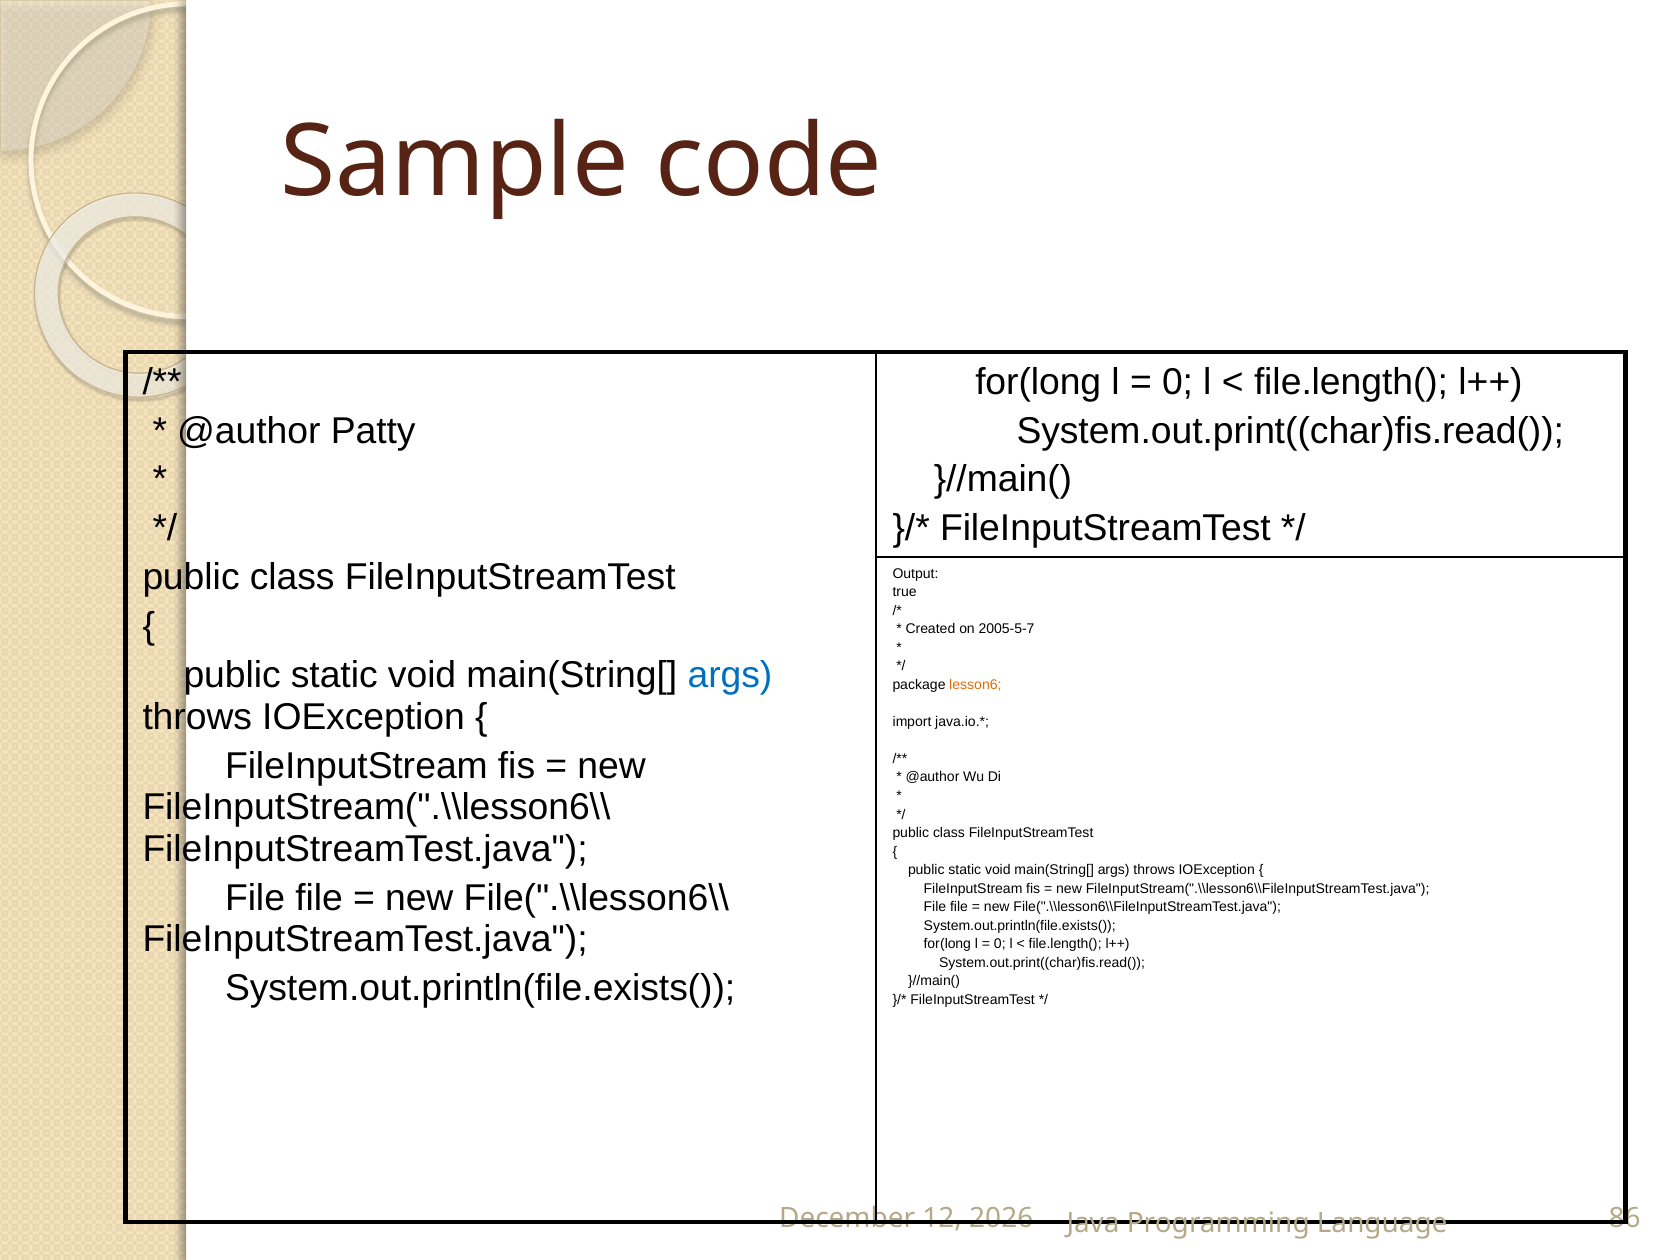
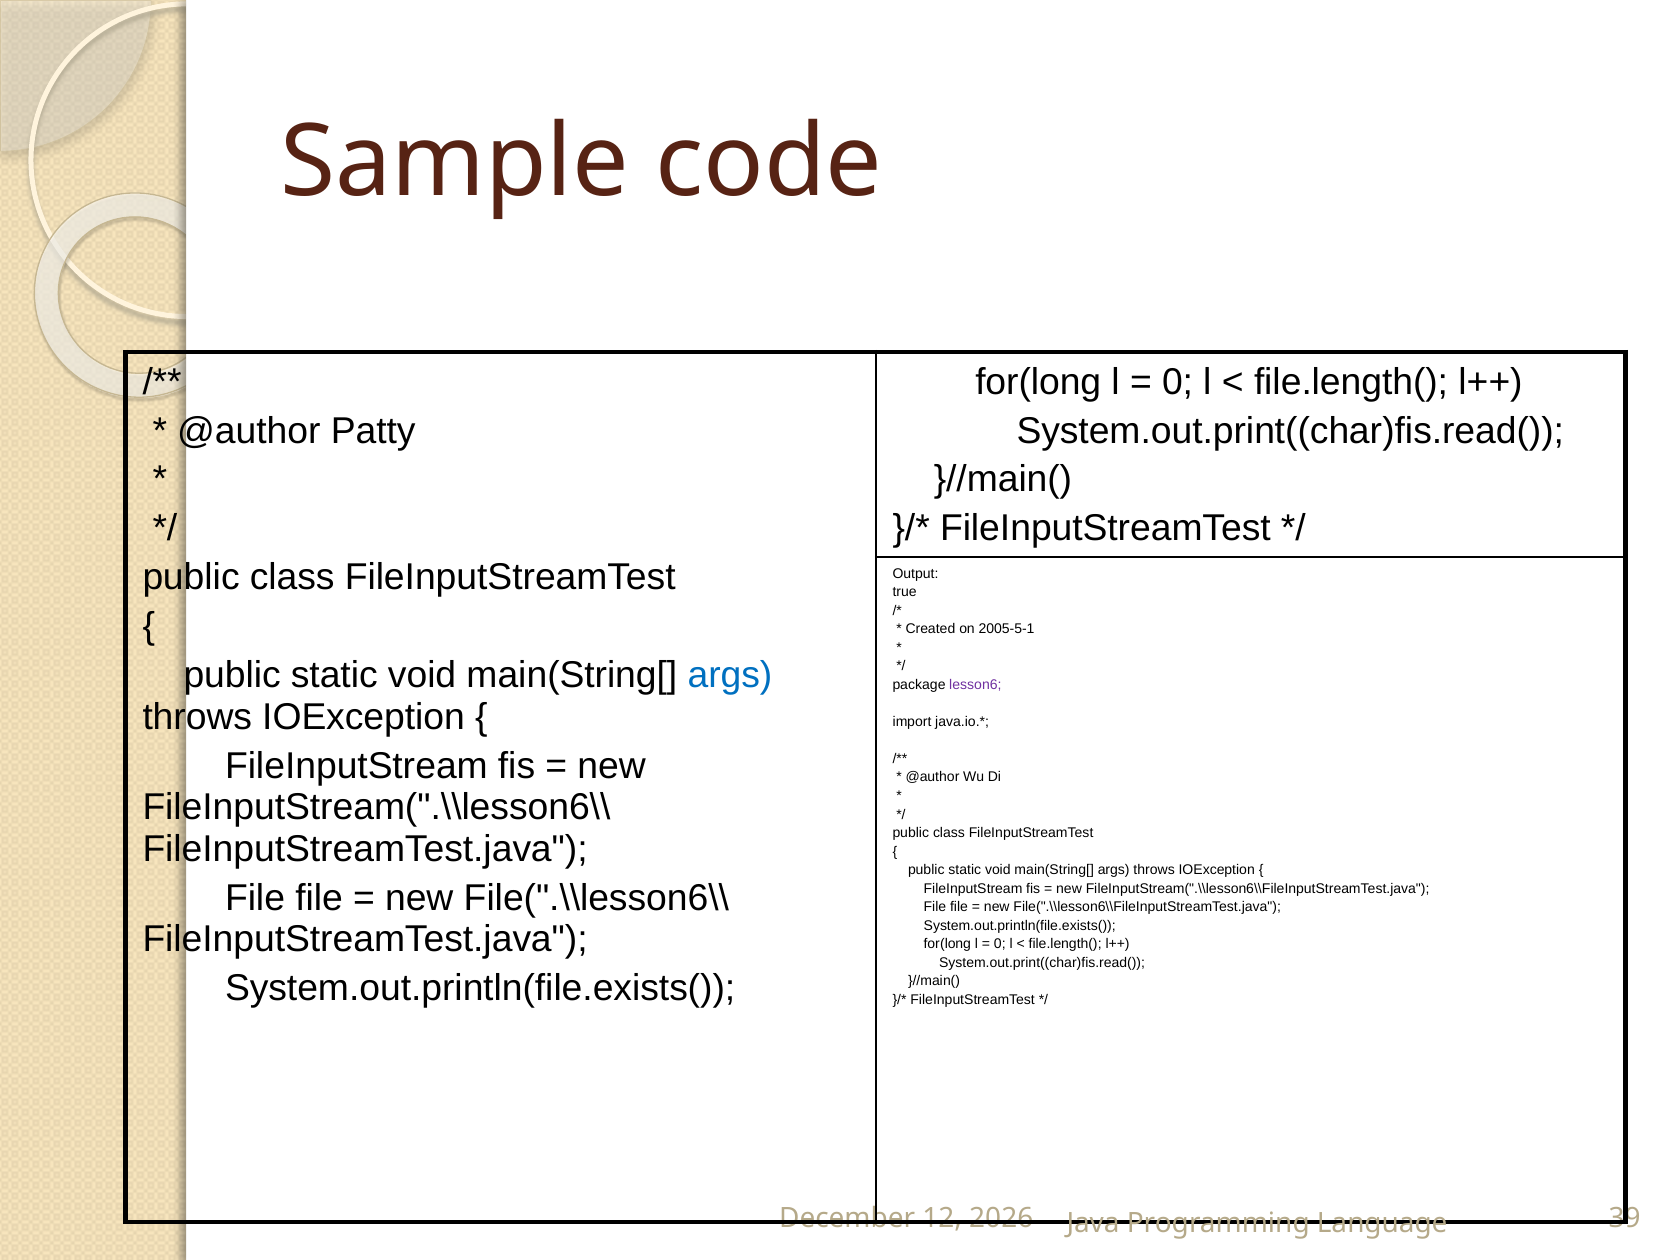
2005-5-7: 2005-5-7 -> 2005-5-1 (1007, 629)
lesson6 colour: orange -> purple (975, 685)
86: 86 -> 39 (1625, 1218)
